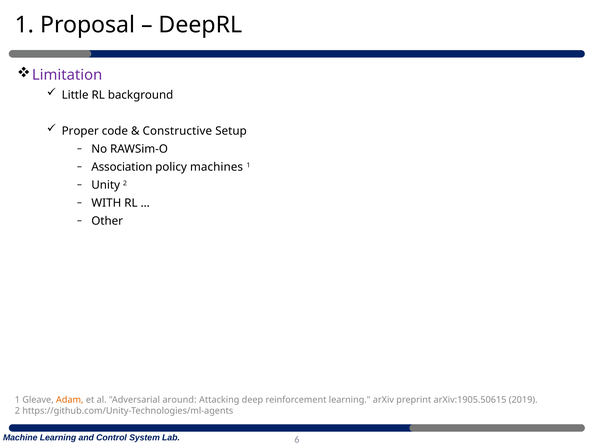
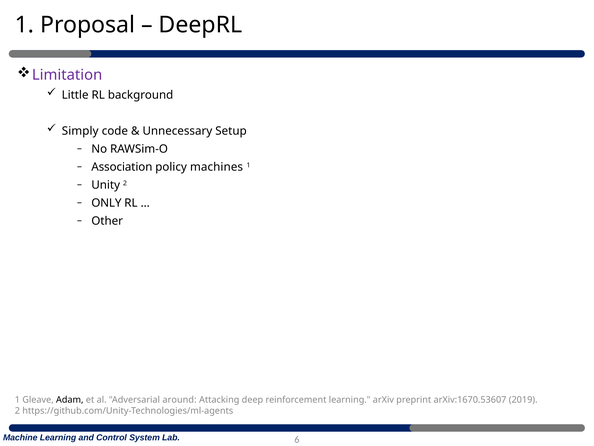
Proper: Proper -> Simply (80, 131)
Constructive: Constructive -> Unnecessary (177, 131)
WITH: WITH -> ONLY (106, 203)
Adam colour: orange -> black (70, 399)
arXiv:1905.50615: arXiv:1905.50615 -> arXiv:1670.53607 (470, 399)
